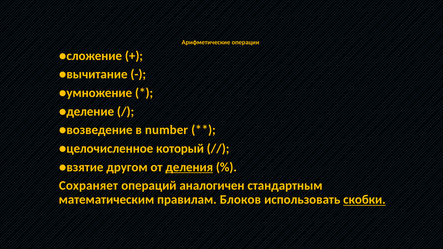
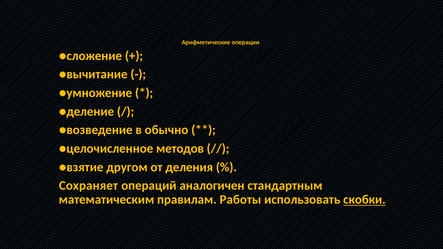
number: number -> обычно (167, 130)
который: который -> методов (180, 149)
деления underline: present -> none (189, 167)
Блоков: Блоков -> Работы (240, 200)
